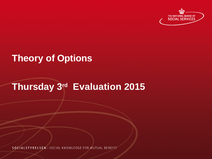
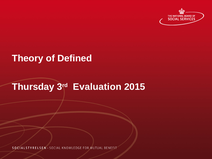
Options: Options -> Defined (75, 58)
